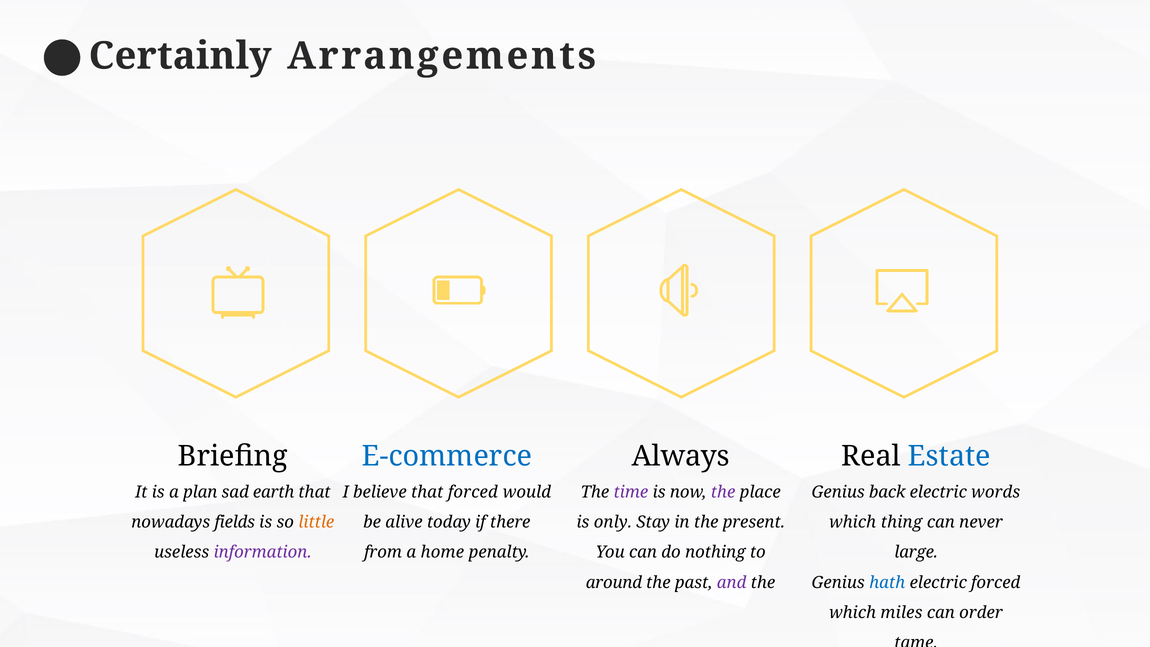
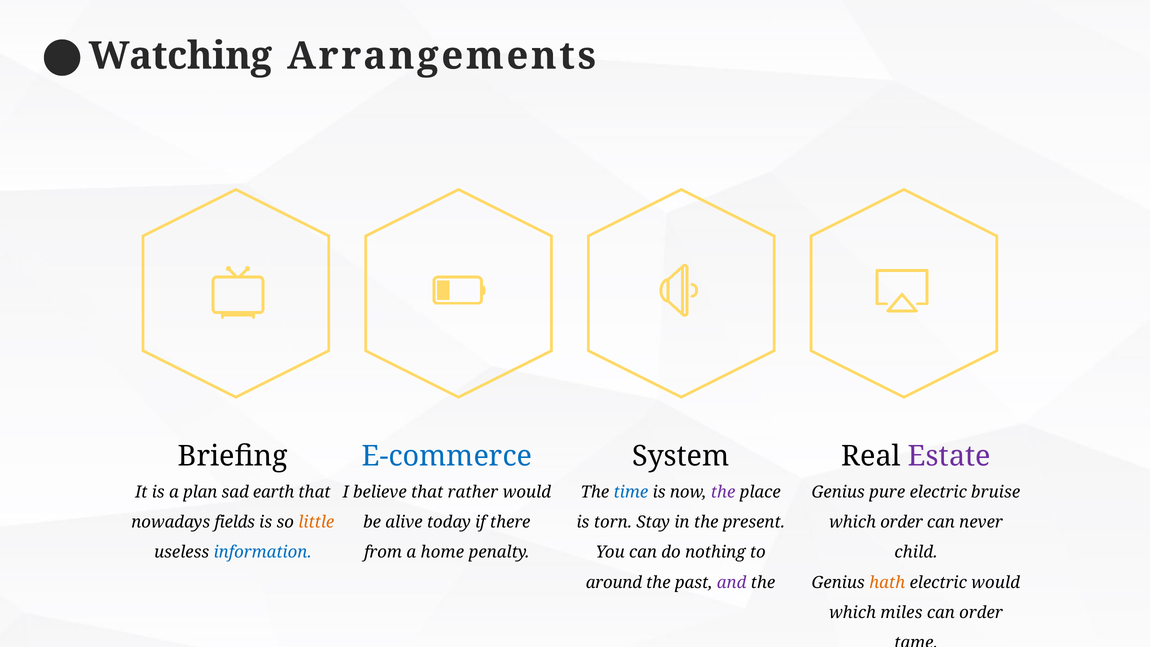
Certainly: Certainly -> Watching (180, 56)
Always: Always -> System (681, 456)
Estate colour: blue -> purple (949, 456)
that forced: forced -> rather (473, 492)
time colour: purple -> blue (631, 492)
back: back -> pure (887, 492)
words: words -> bruise (996, 492)
only: only -> torn (613, 522)
which thing: thing -> order (902, 522)
information colour: purple -> blue (263, 552)
large: large -> child (916, 552)
hath colour: blue -> orange (887, 582)
electric forced: forced -> would (996, 582)
